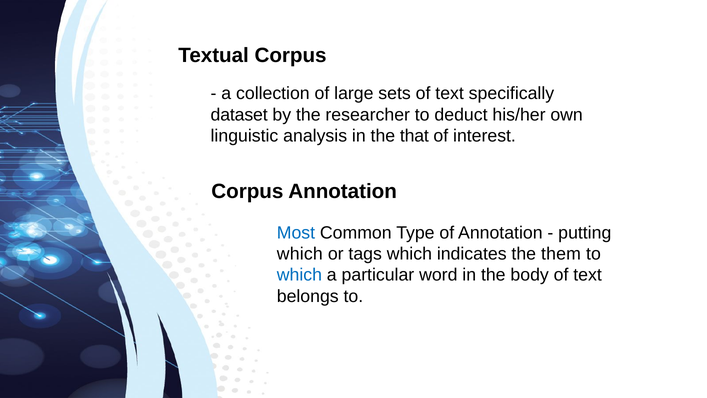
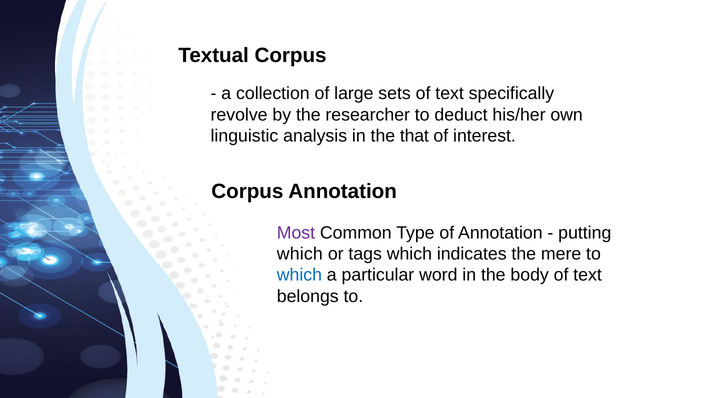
dataset: dataset -> revolve (239, 115)
Most colour: blue -> purple (296, 232)
them: them -> mere (561, 254)
